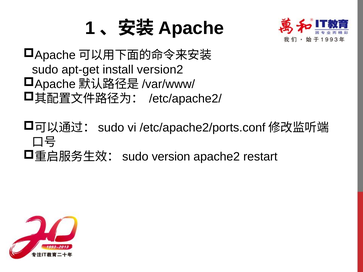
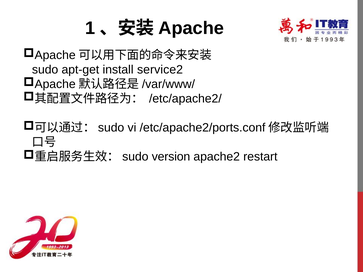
version2: version2 -> service2 (160, 70)
